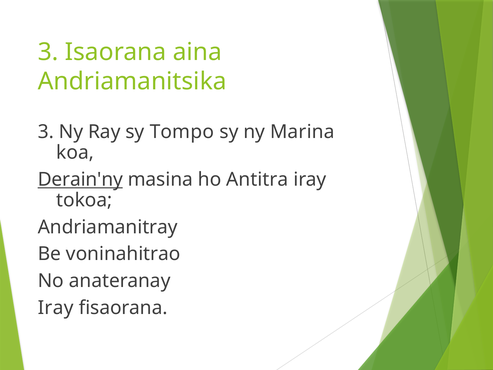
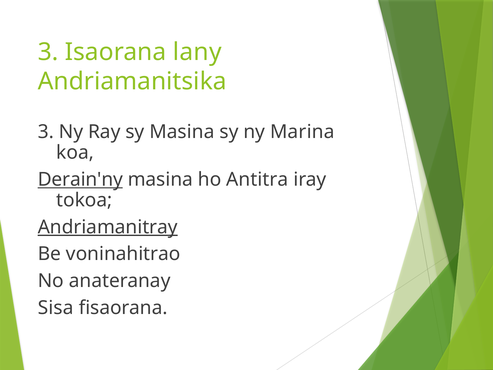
aina: aina -> lany (197, 52)
sy Tompo: Tompo -> Masina (182, 132)
Andriamanitray underline: none -> present (108, 227)
Iray: Iray -> Sisa (56, 308)
